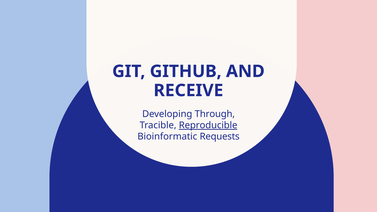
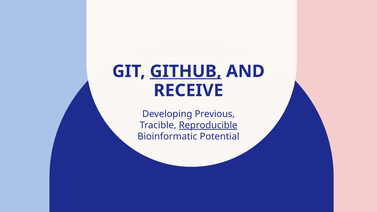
GITHUB underline: none -> present (186, 71)
Through: Through -> Previous (215, 114)
Requests: Requests -> Potential (220, 137)
